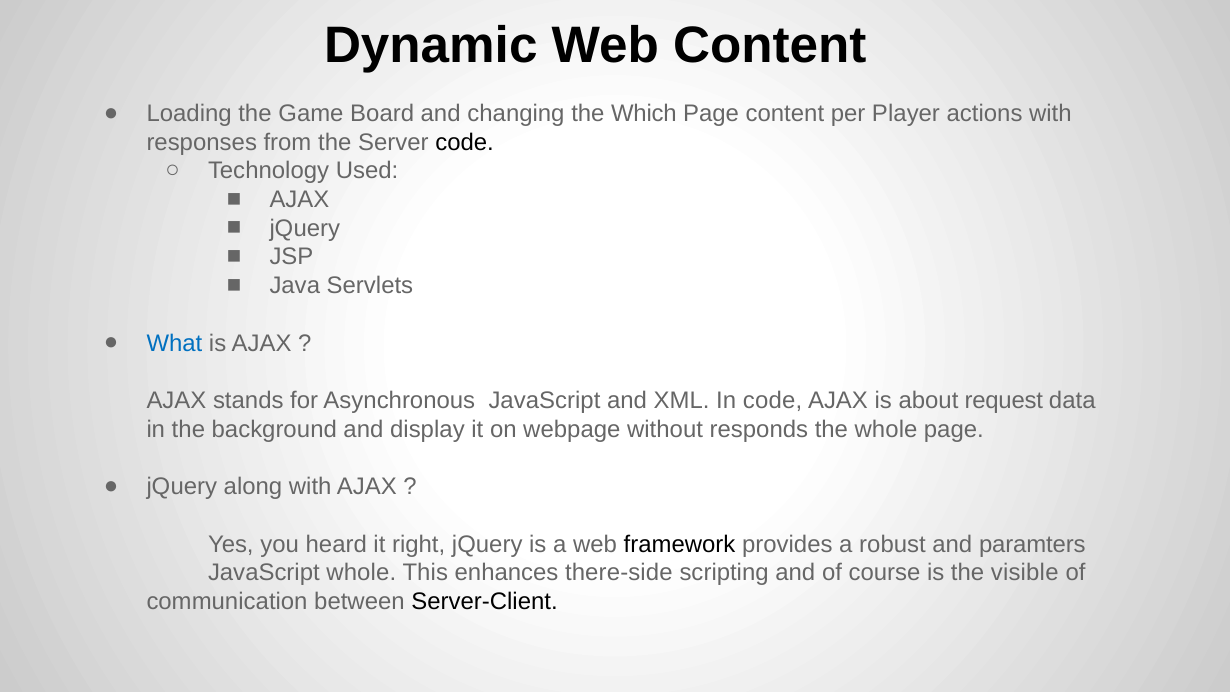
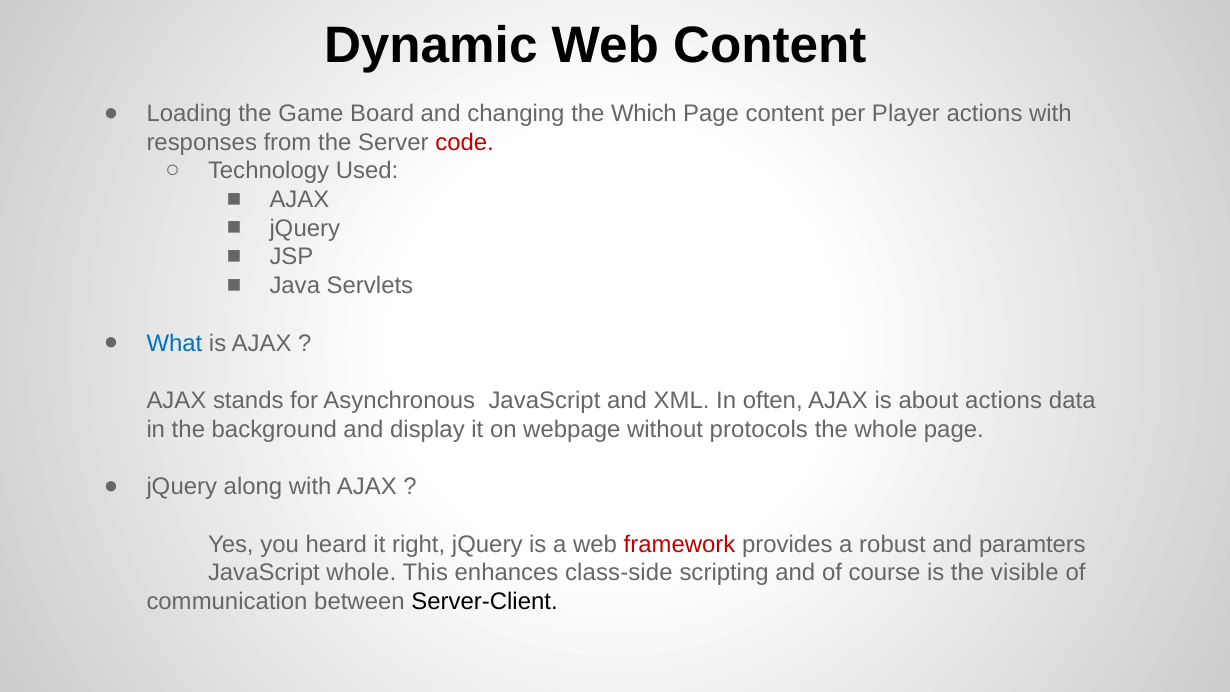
code colour: black -> red (465, 142)
In code: code -> often (773, 401)
about request: request -> actions (1004, 401)
responds: responds -> protocols (759, 429)
framework colour: black -> red (680, 544)
there-side: there-side -> class-side (619, 573)
